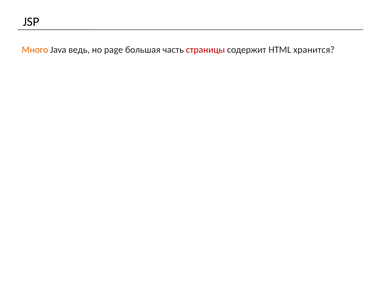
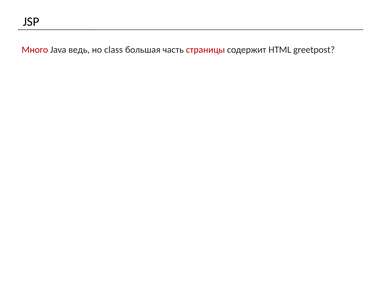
Много colour: orange -> red (35, 50)
page: page -> class (114, 50)
хранится: хранится -> greetpost (314, 50)
